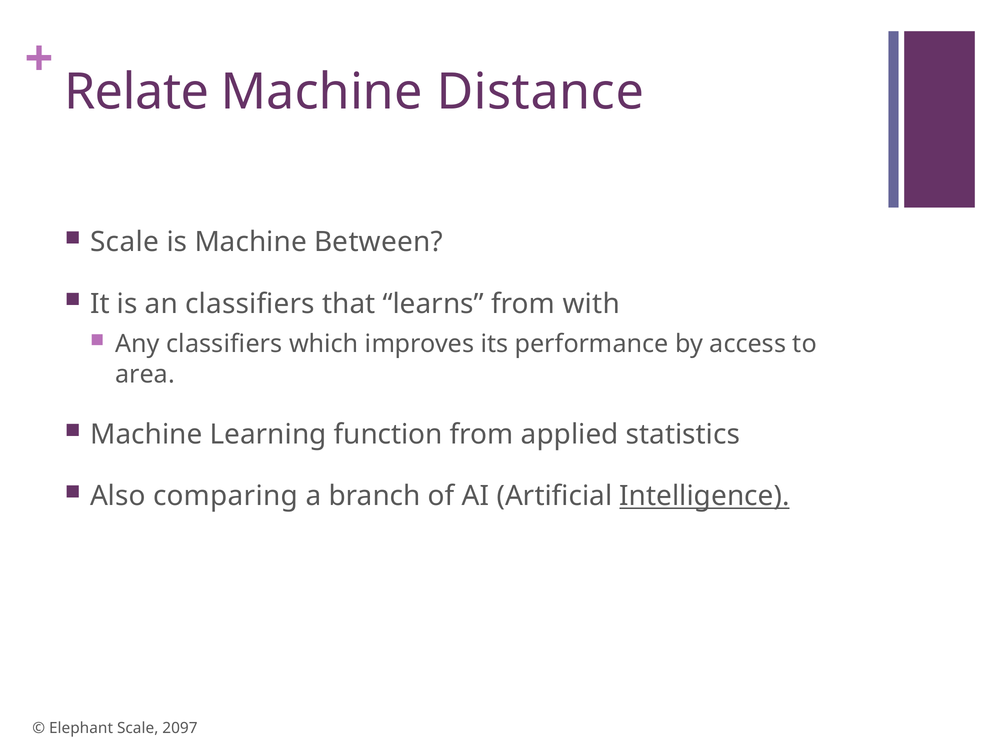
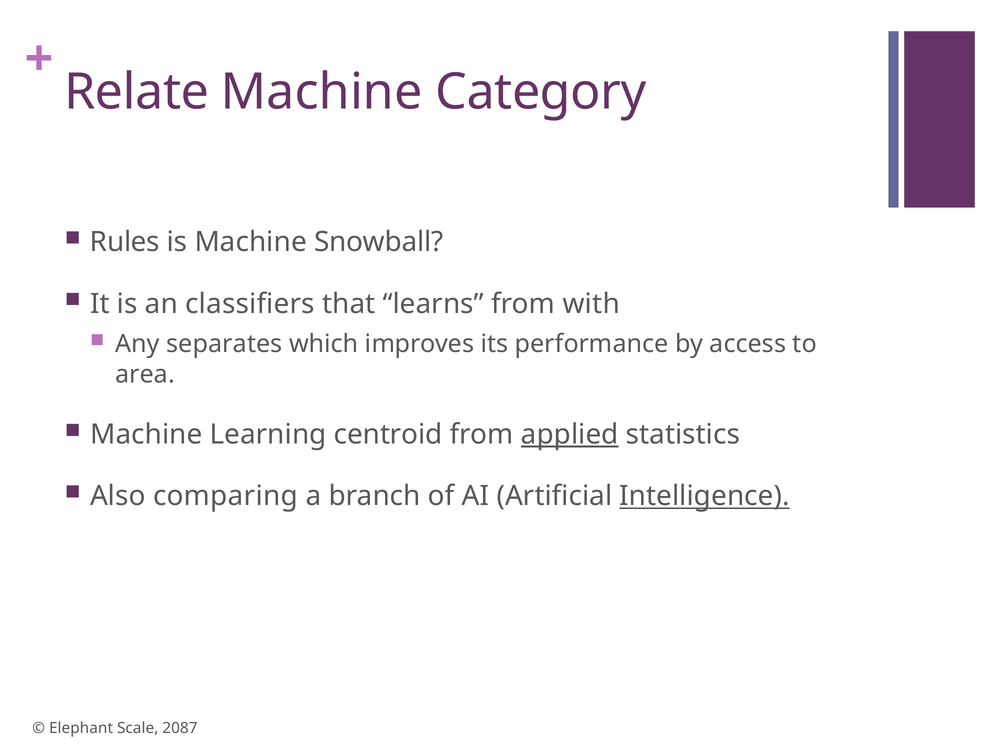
Distance: Distance -> Category (541, 92)
Scale: Scale -> Rules (125, 242)
Between: Between -> Snowball (379, 242)
Any classifiers: classifiers -> separates (224, 344)
function: function -> centroid (388, 434)
applied underline: none -> present (570, 434)
2097: 2097 -> 2087 (180, 727)
